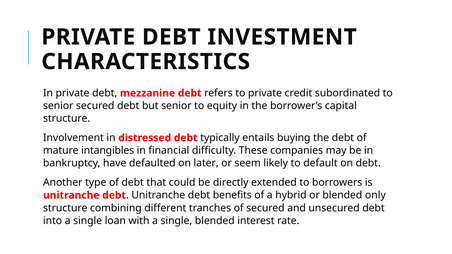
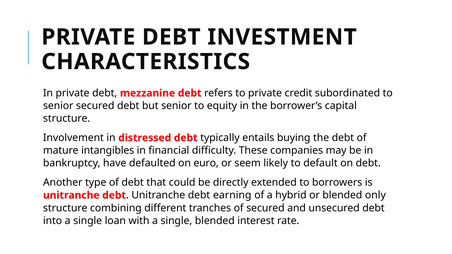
later: later -> euro (206, 163)
benefits: benefits -> earning (232, 195)
